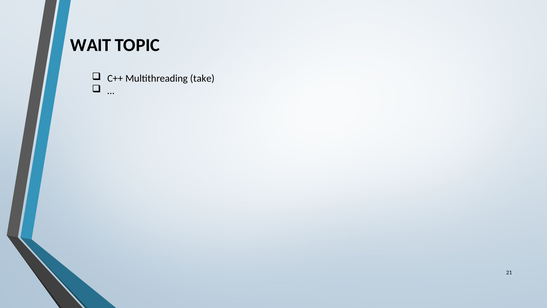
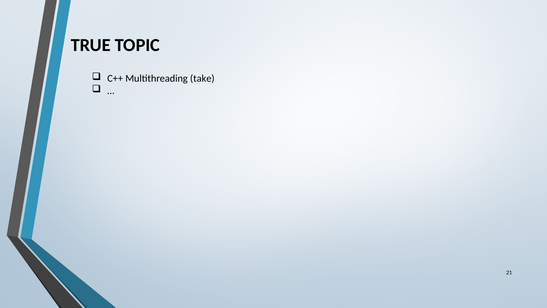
WAIT: WAIT -> TRUE (91, 45)
